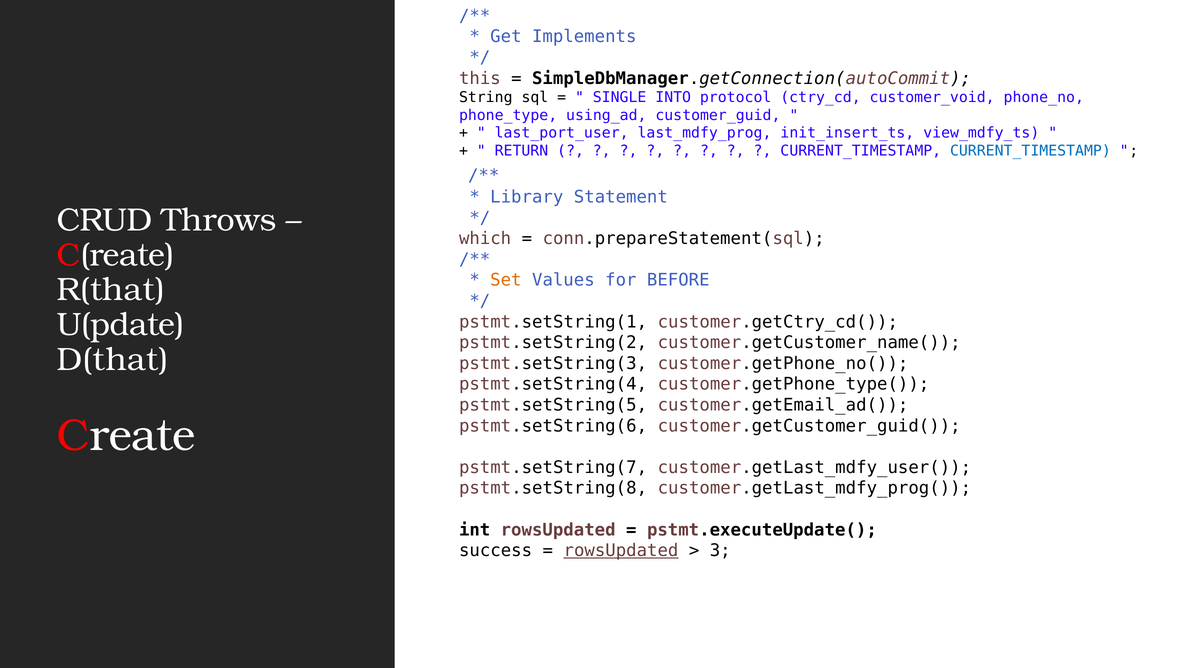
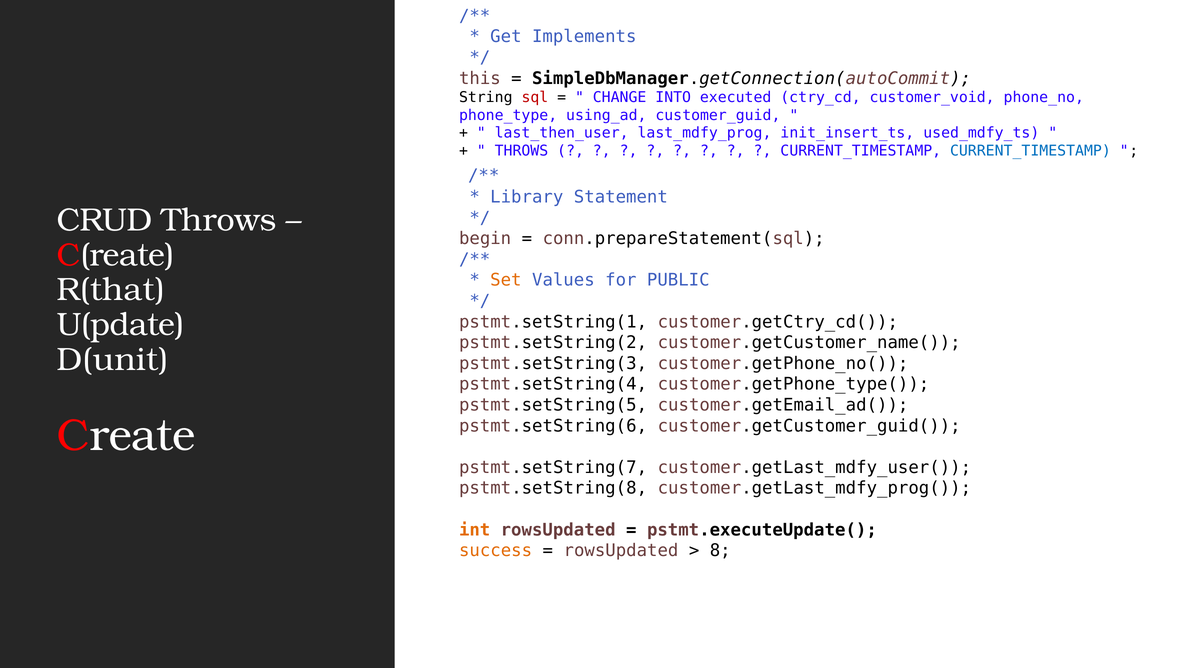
sql colour: black -> red (535, 97)
SINGLE: SINGLE -> CHANGE (620, 97)
protocol: protocol -> executed (736, 97)
last_port_user: last_port_user -> last_then_user (562, 133)
view_mdfy_ts: view_mdfy_ts -> used_mdfy_ts (981, 133)
RETURN: RETURN -> THROWS (521, 151)
which: which -> begin (485, 239)
BEFORE: BEFORE -> PUBLIC (678, 280)
D(that: D(that -> D(unit (113, 360)
int colour: black -> orange (475, 530)
success colour: black -> orange (496, 551)
rowsUpdated underline: present -> none (621, 551)
3: 3 -> 8 (720, 551)
